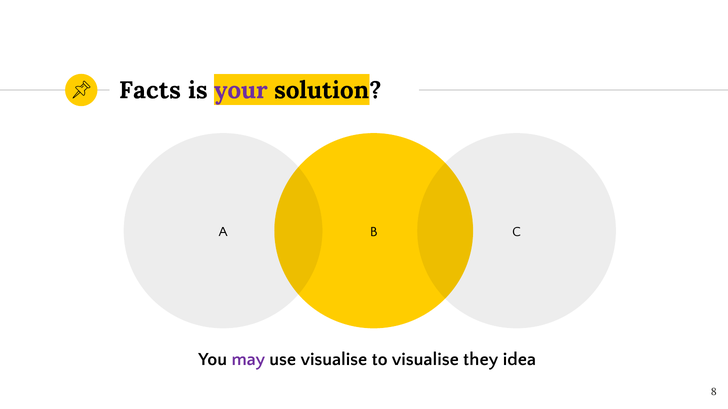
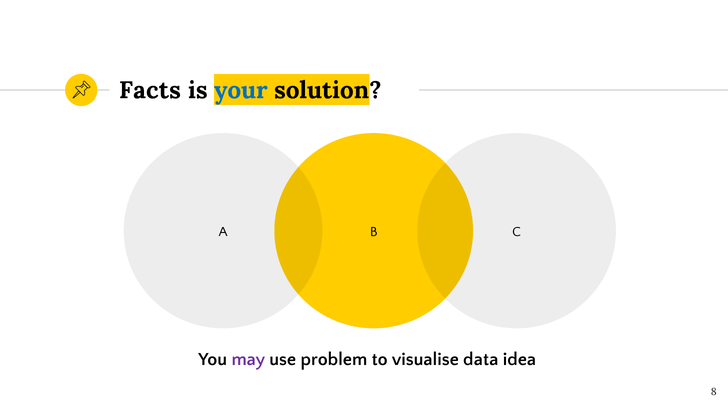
your colour: purple -> blue (241, 90)
use visualise: visualise -> problem (334, 360)
they: they -> data (481, 360)
